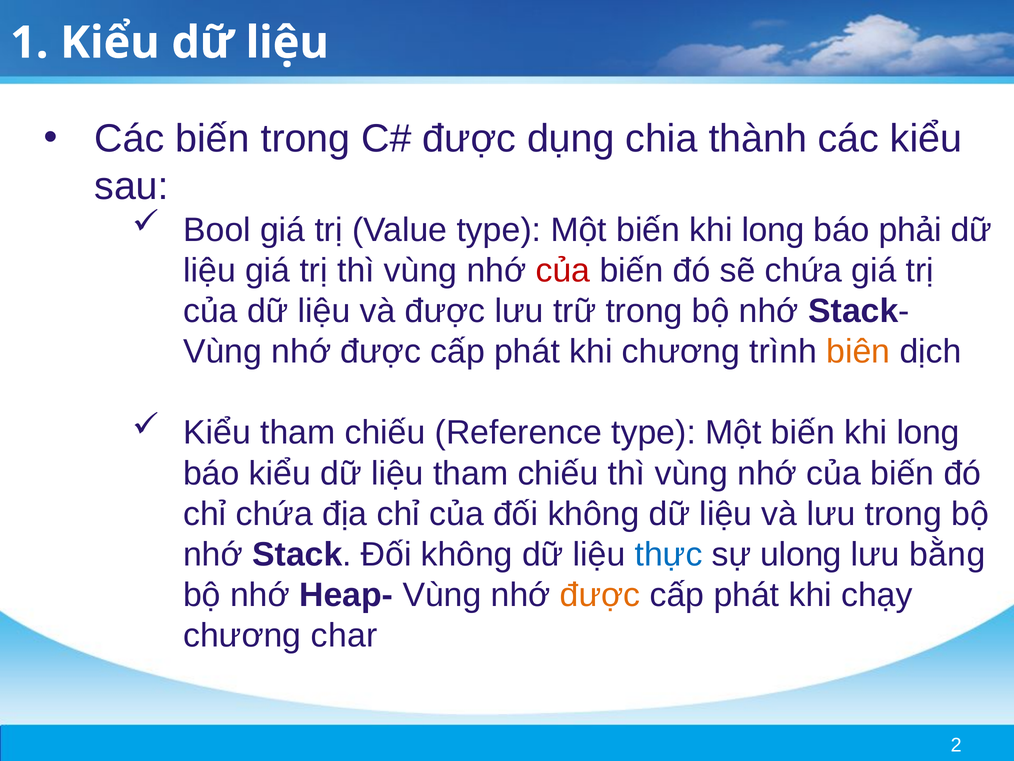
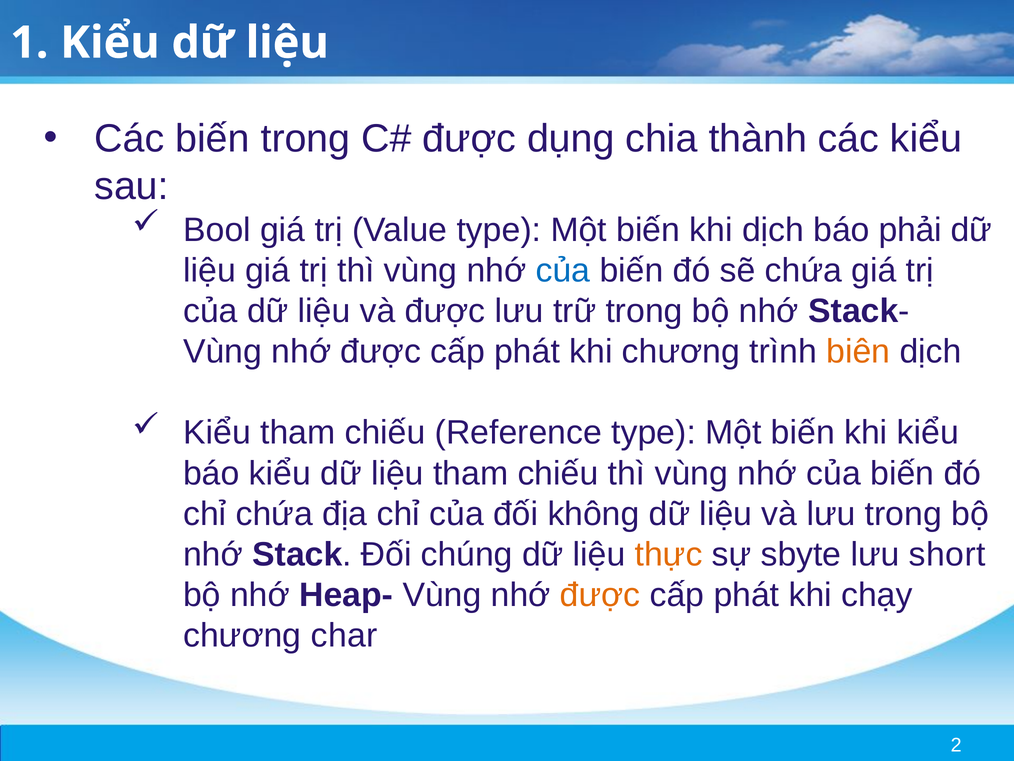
long: long -> dịch (773, 230)
của colour: red -> blue (563, 270)
long: long -> kiểu (928, 432)
Stack Đối không: không -> chúng (467, 554)
thực colour: blue -> orange (669, 554)
ulong: ulong -> sbyte (801, 554)
bằng: bằng -> short (947, 554)
